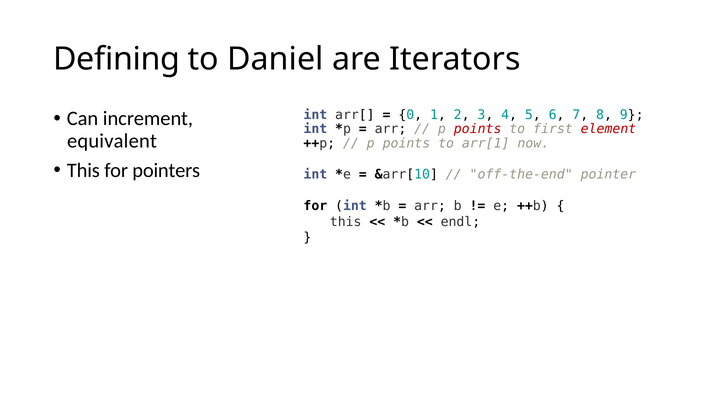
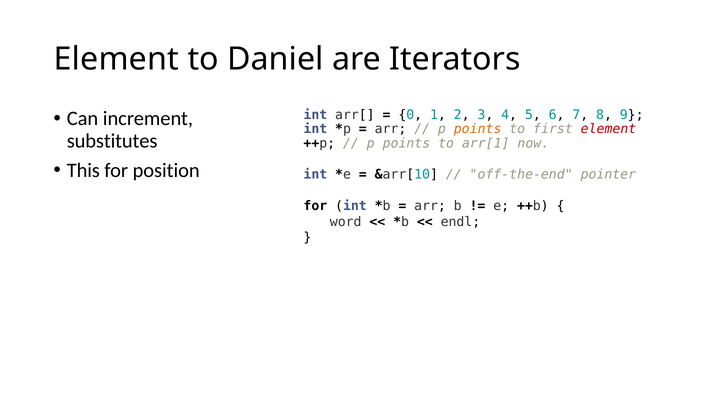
Defining: Defining -> Element (116, 59)
points colour: red -> orange (478, 129)
equivalent: equivalent -> substitutes (112, 141)
pointers: pointers -> position (166, 170)
this: this -> word (346, 222)
